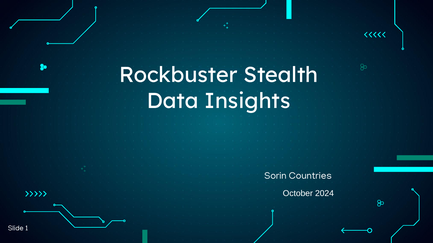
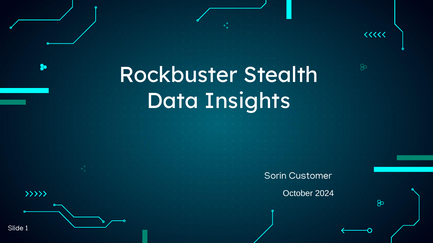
Countries: Countries -> Customer (310, 176)
